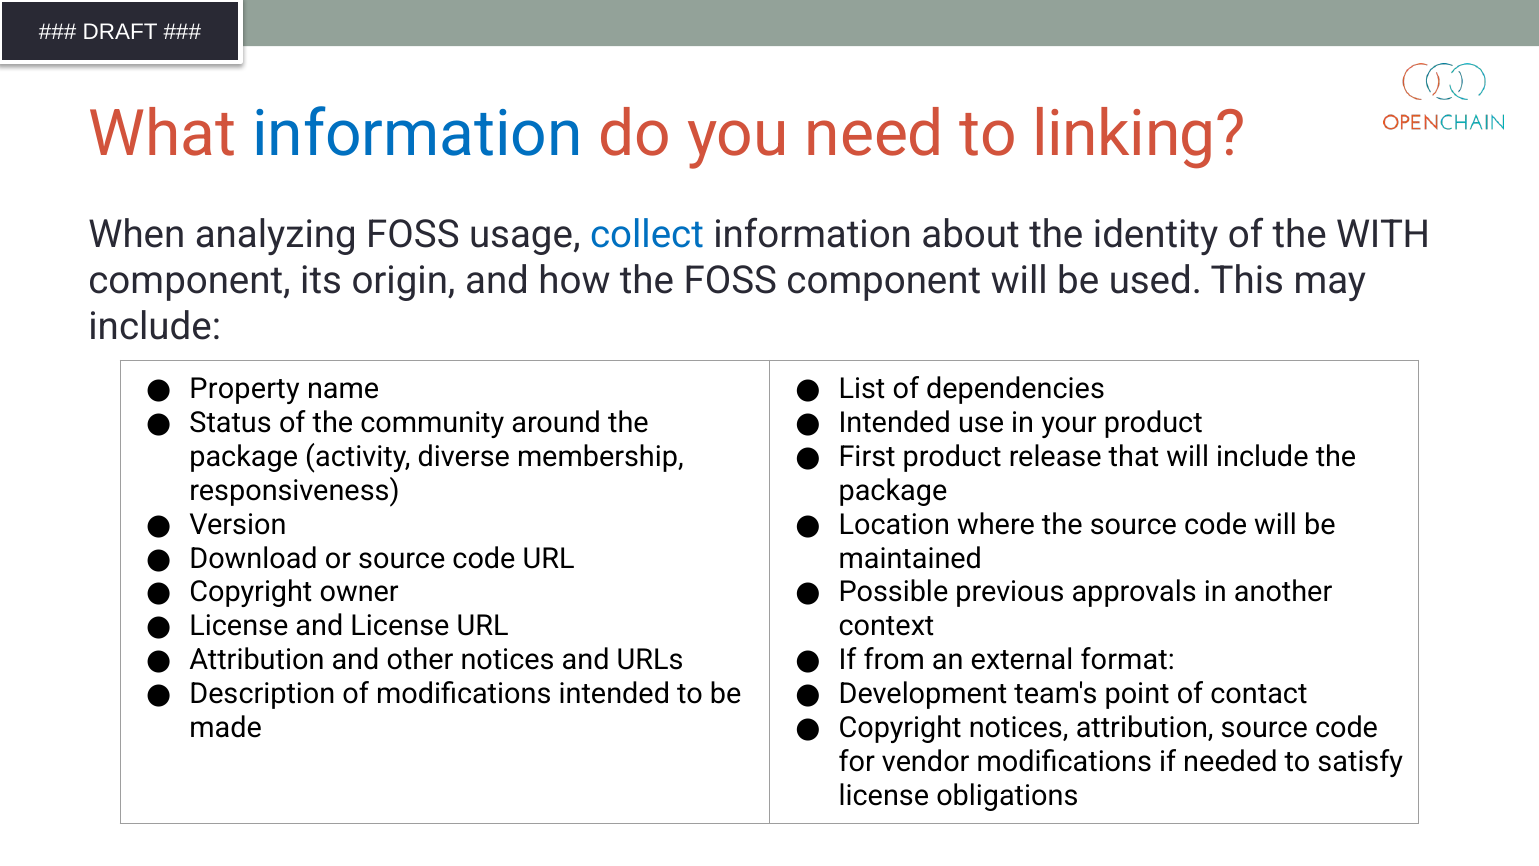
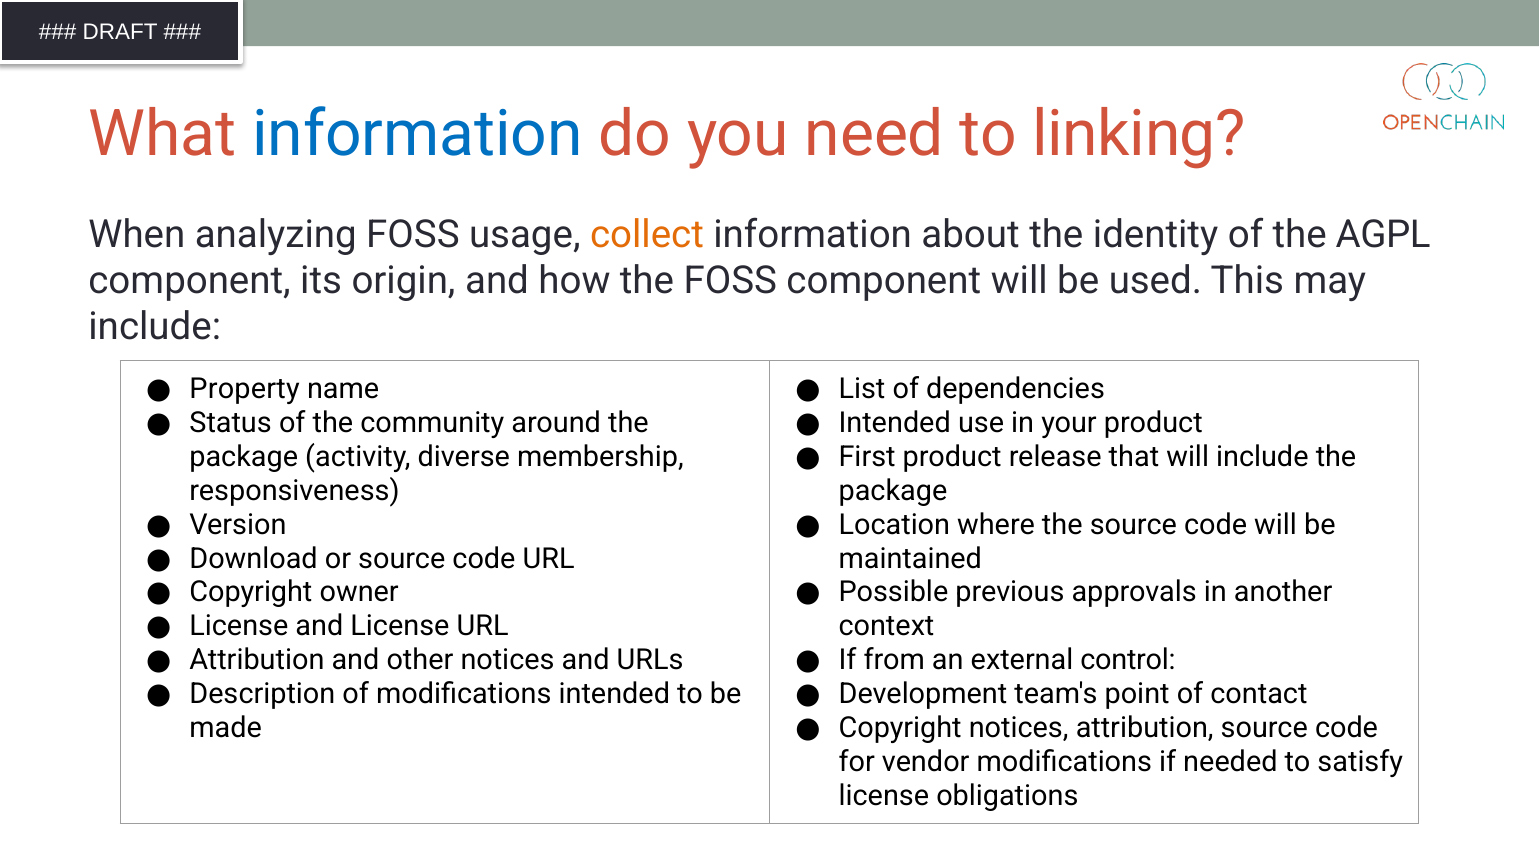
collect colour: blue -> orange (647, 235)
WITH: WITH -> AGPL (1383, 235)
format: format -> control (1128, 660)
